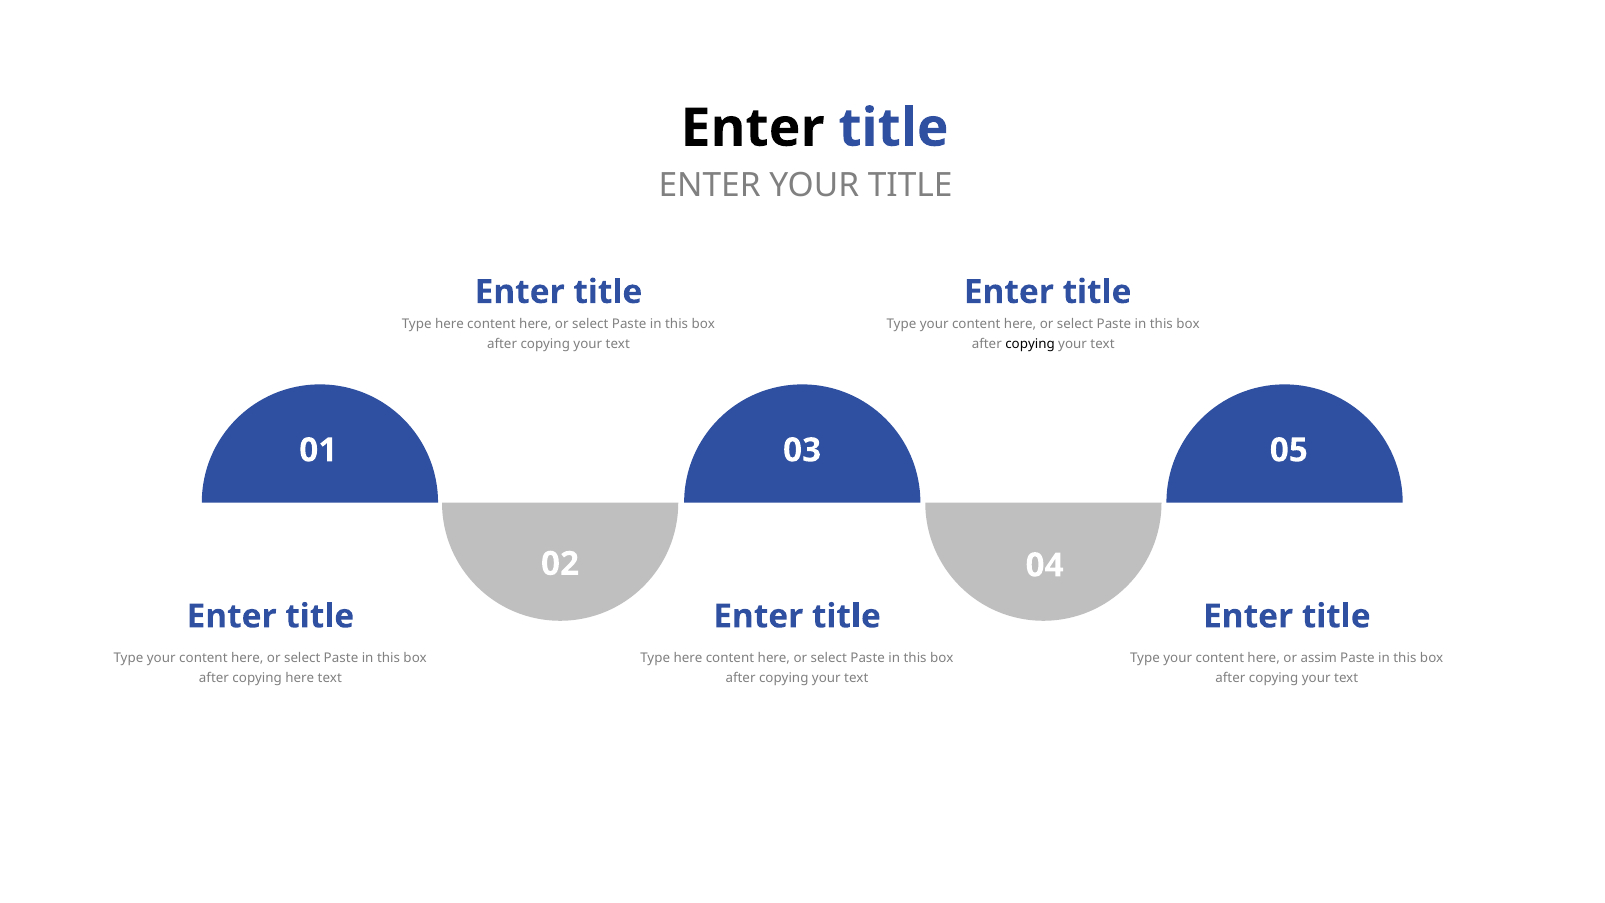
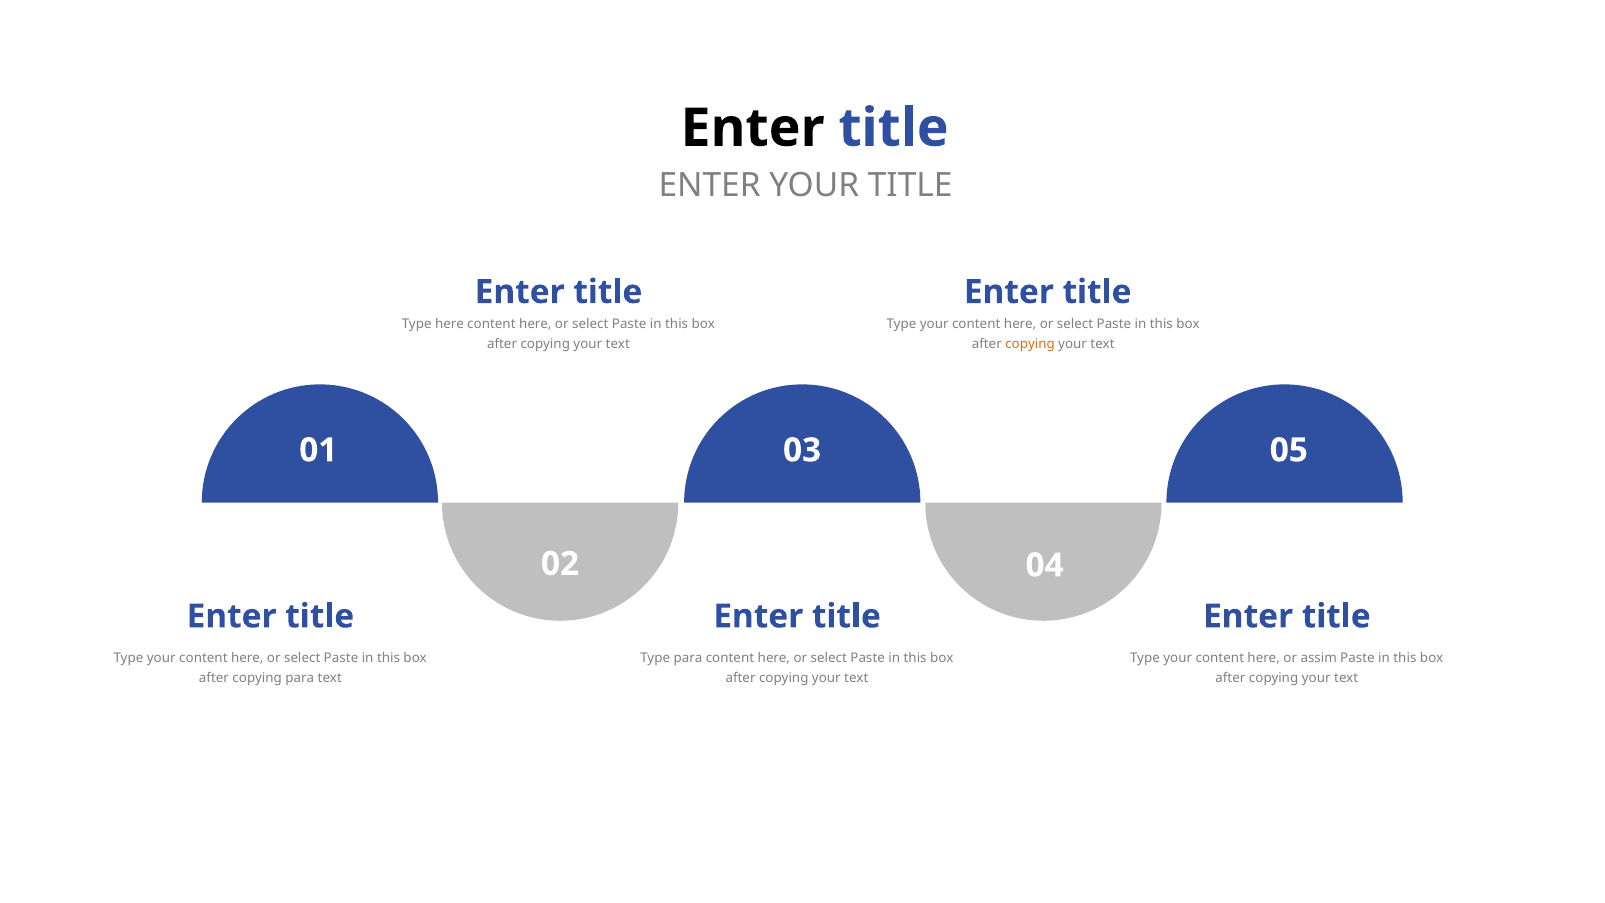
copying colour: black -> orange (1030, 344)
here: here -> para (688, 658)
copying here: here -> para (300, 678)
